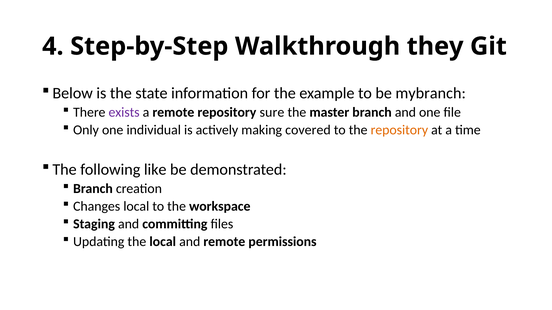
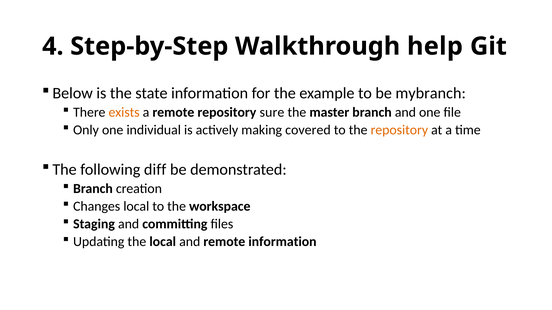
they: they -> help (435, 46)
exists colour: purple -> orange (124, 112)
like: like -> diff (155, 170)
remote permissions: permissions -> information (282, 242)
